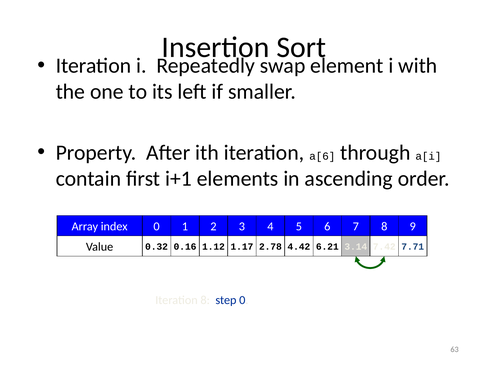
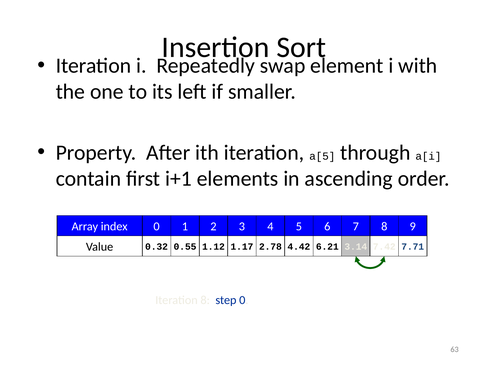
a[6: a[6 -> a[5 (322, 156)
0.16: 0.16 -> 0.55 (185, 247)
